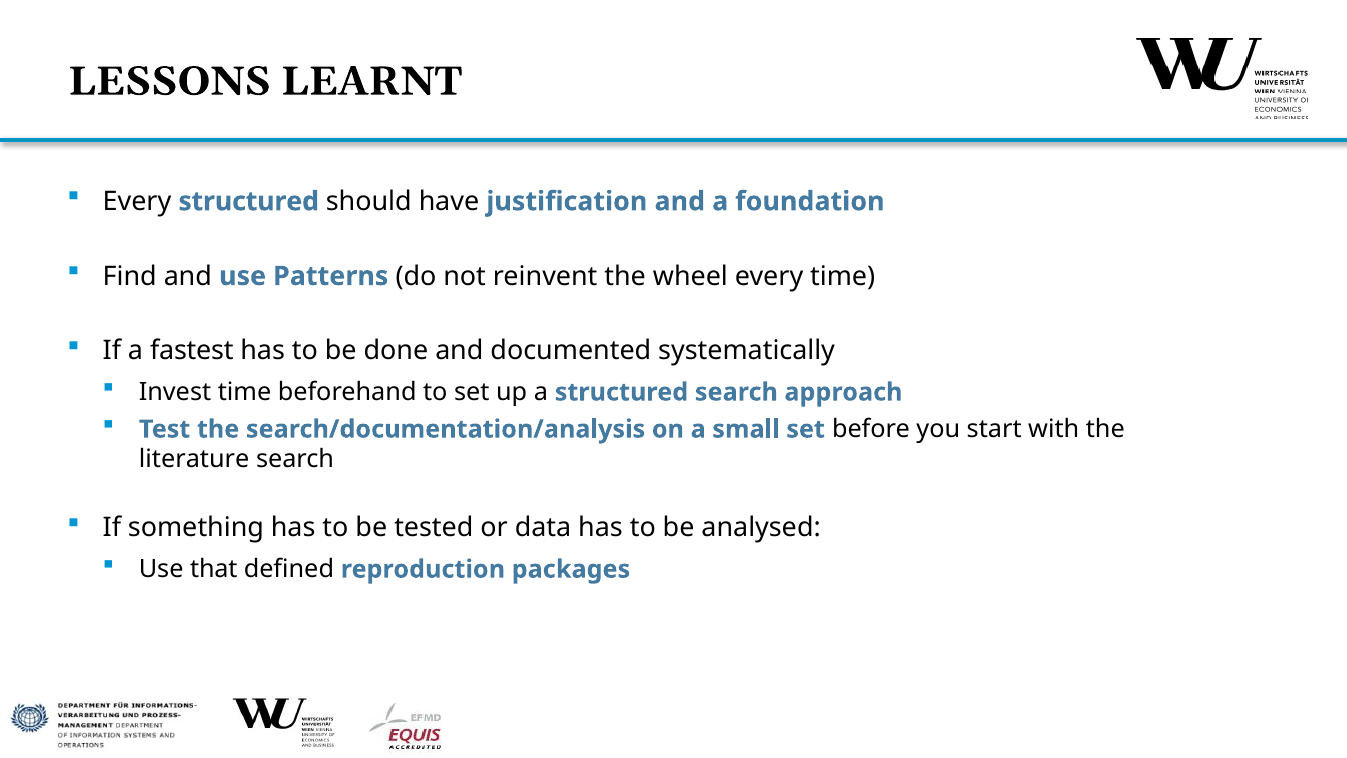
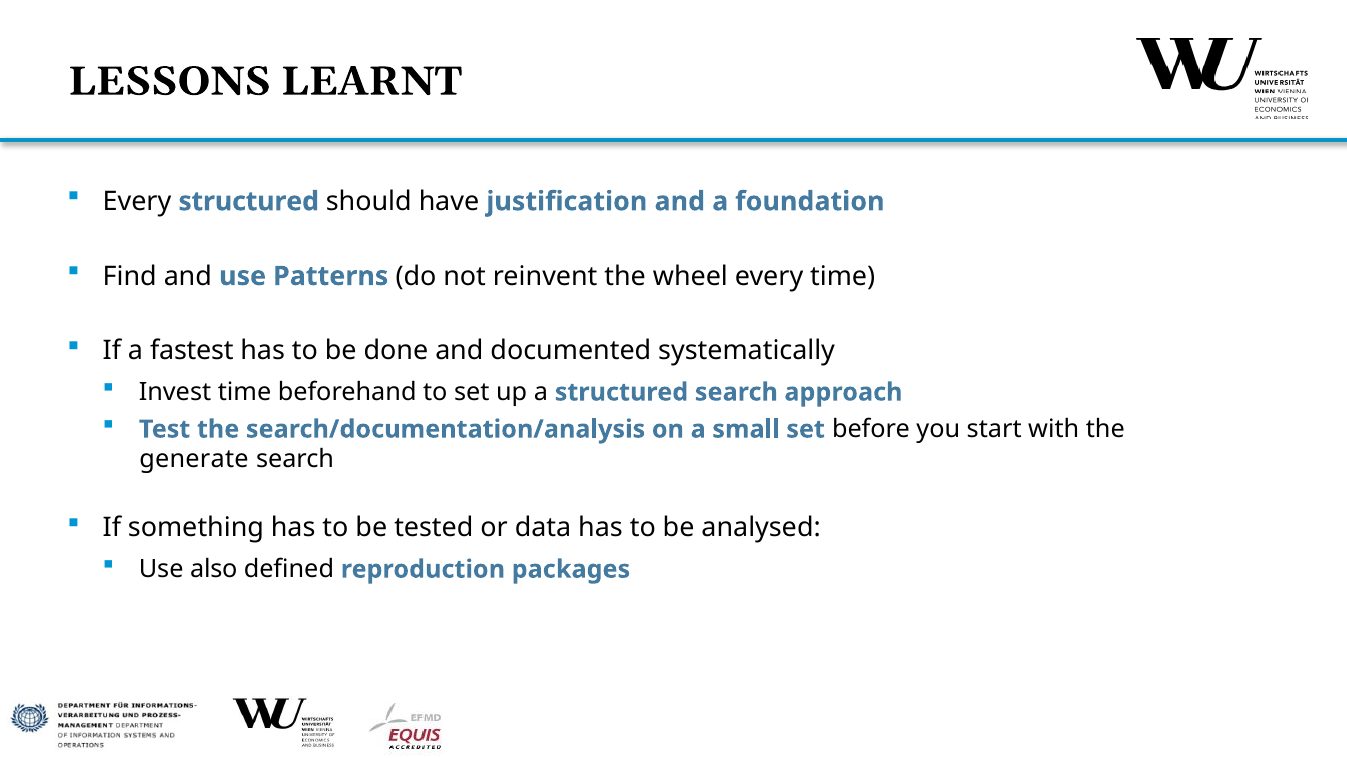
literature: literature -> generate (194, 459)
that: that -> also (214, 569)
